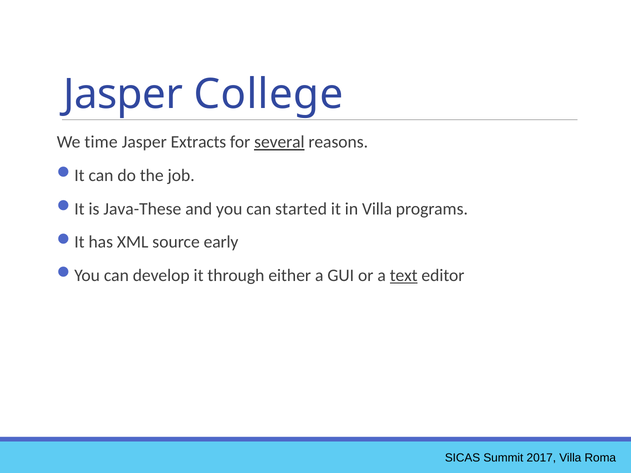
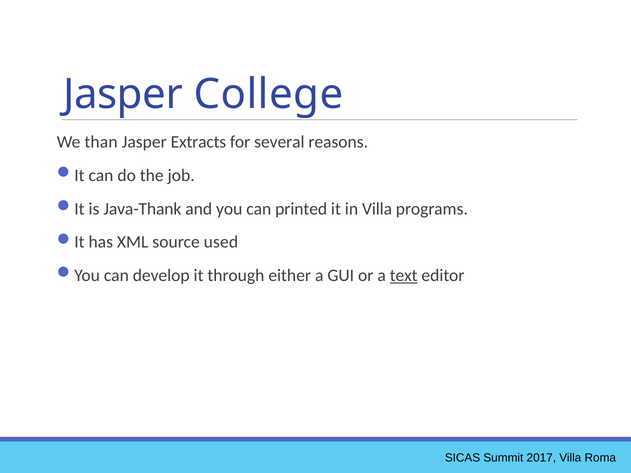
time: time -> than (101, 142)
several underline: present -> none (279, 142)
Java-These: Java-These -> Java-Thank (142, 209)
started: started -> printed (301, 209)
early: early -> used (221, 242)
